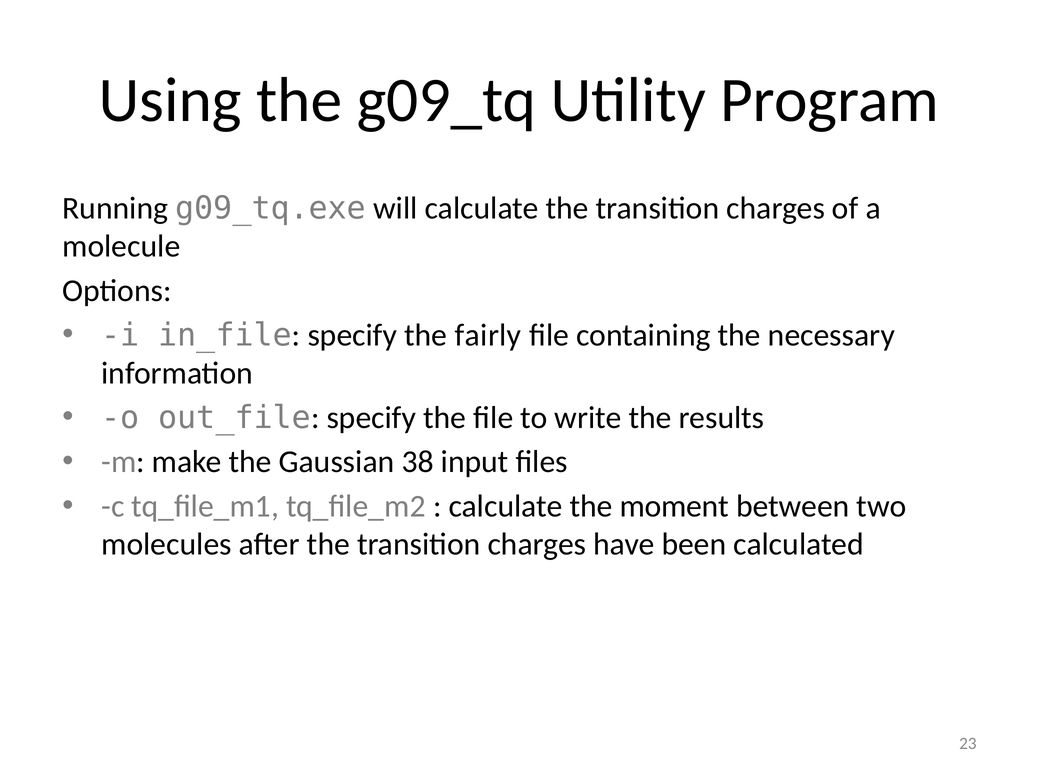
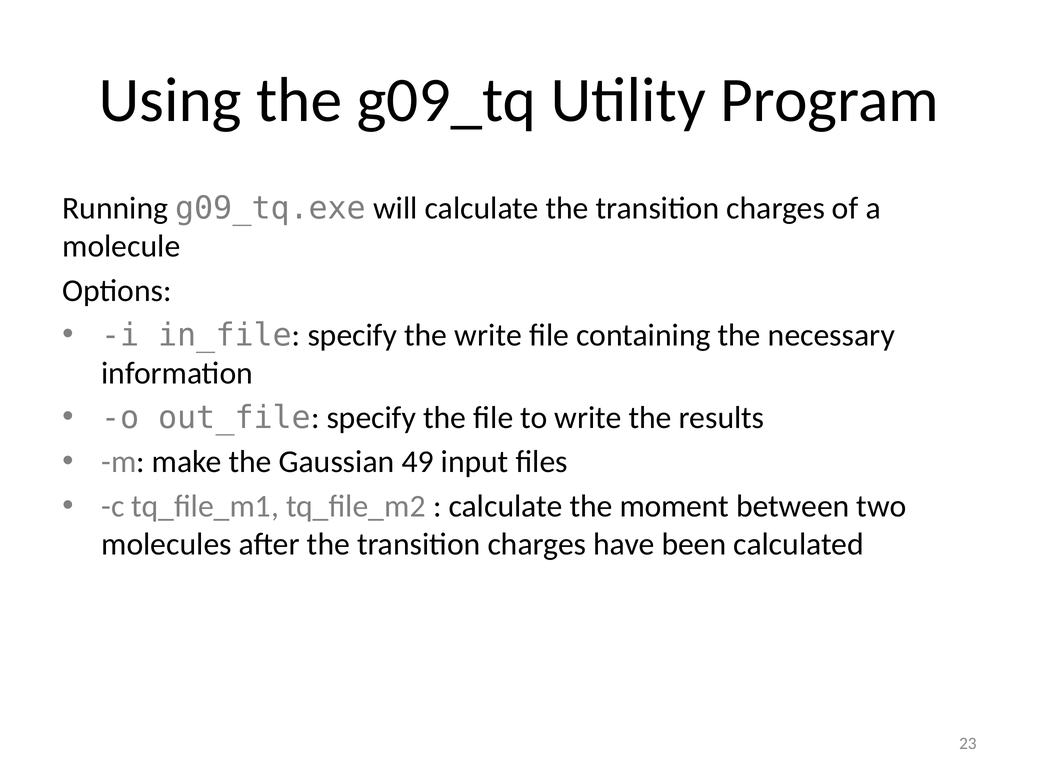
the fairly: fairly -> write (488, 335)
38: 38 -> 49 (418, 462)
